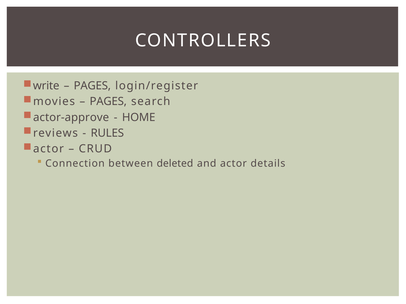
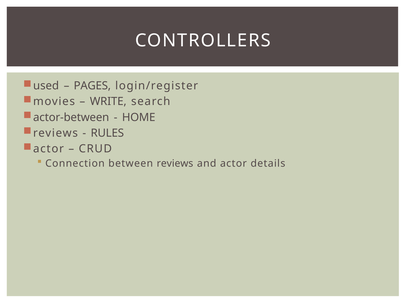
write: write -> used (46, 86)
PAGES: PAGES -> WRITE (108, 102)
actor-approve: actor-approve -> actor-between (71, 118)
between deleted: deleted -> reviews (175, 164)
